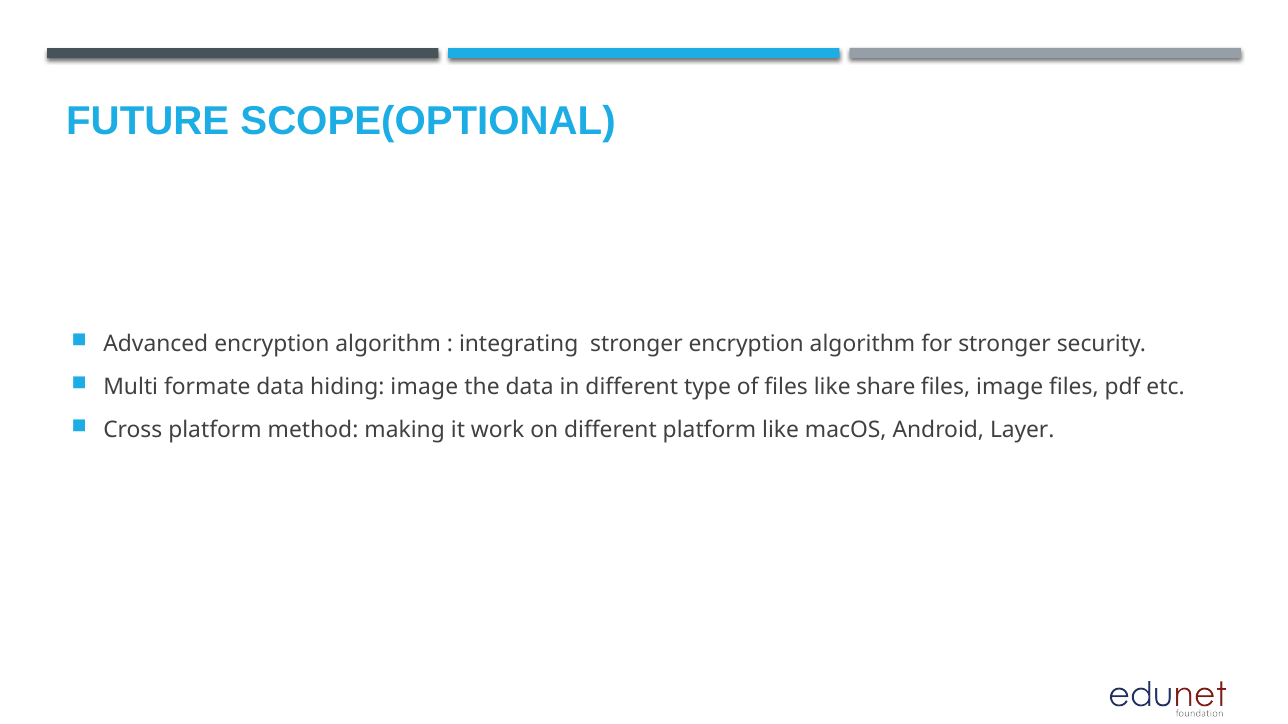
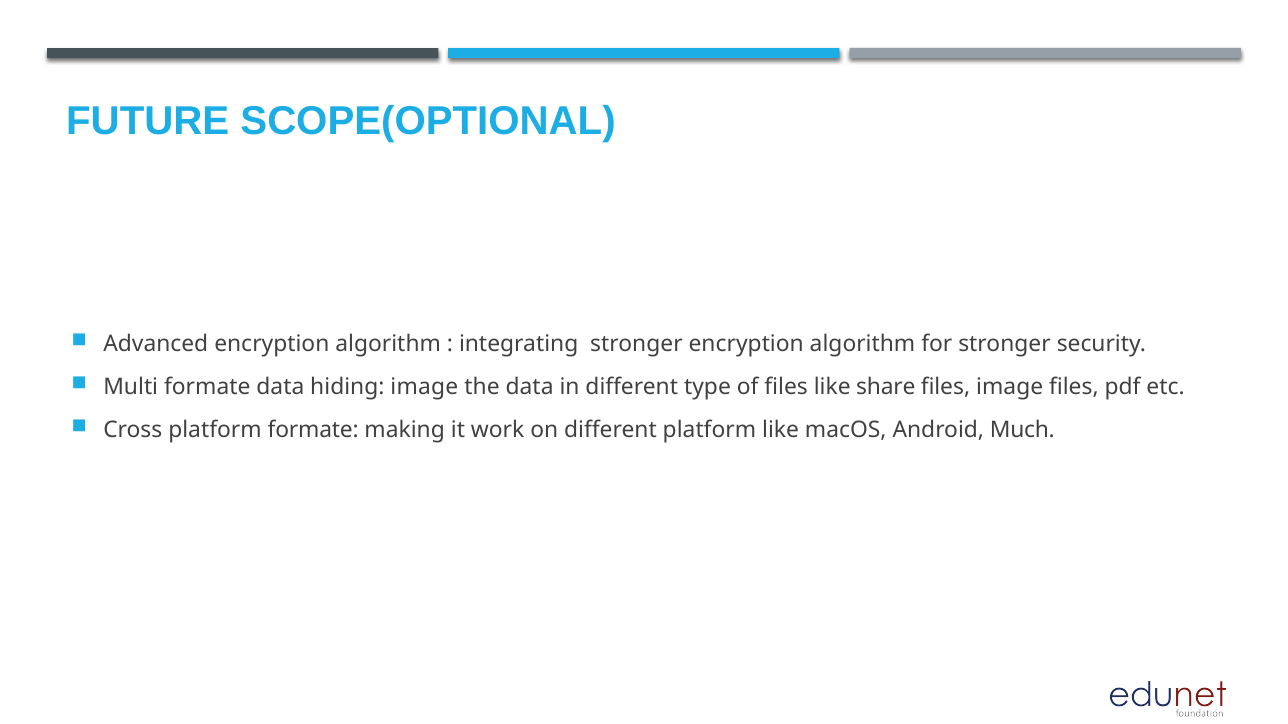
platform method: method -> formate (313, 430)
Layer: Layer -> Much (1022, 430)
